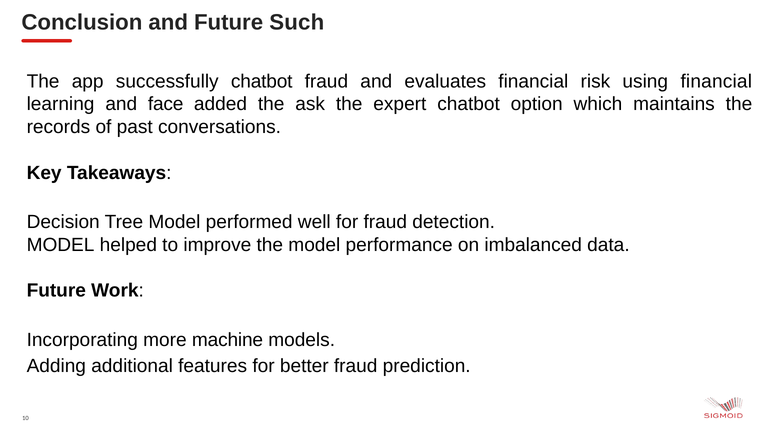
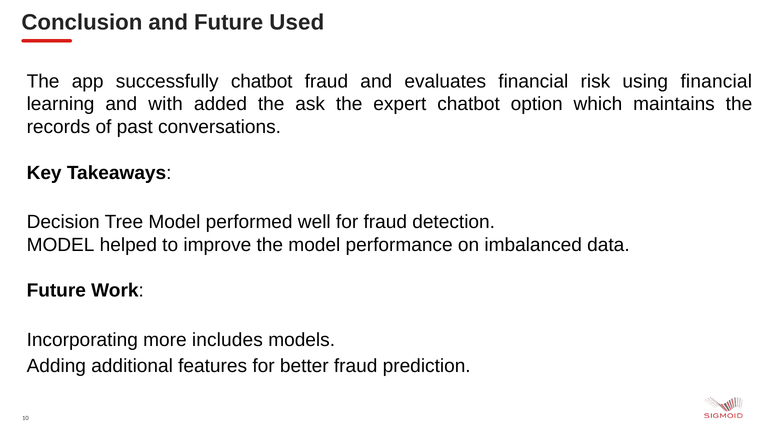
Such: Such -> Used (297, 22)
face: face -> with (166, 104)
machine: machine -> includes (227, 340)
